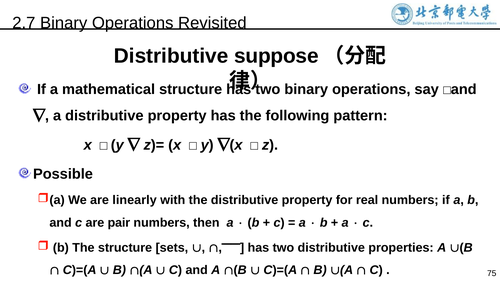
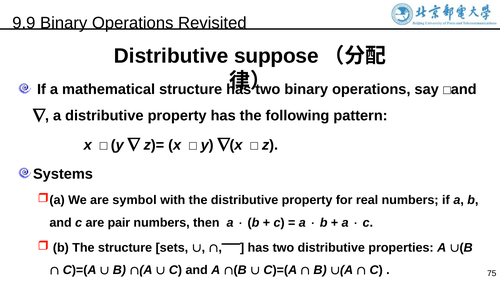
2.7: 2.7 -> 9.9 (24, 23)
Possible: Possible -> Systems (63, 174)
linearly: linearly -> symbol (135, 200)
